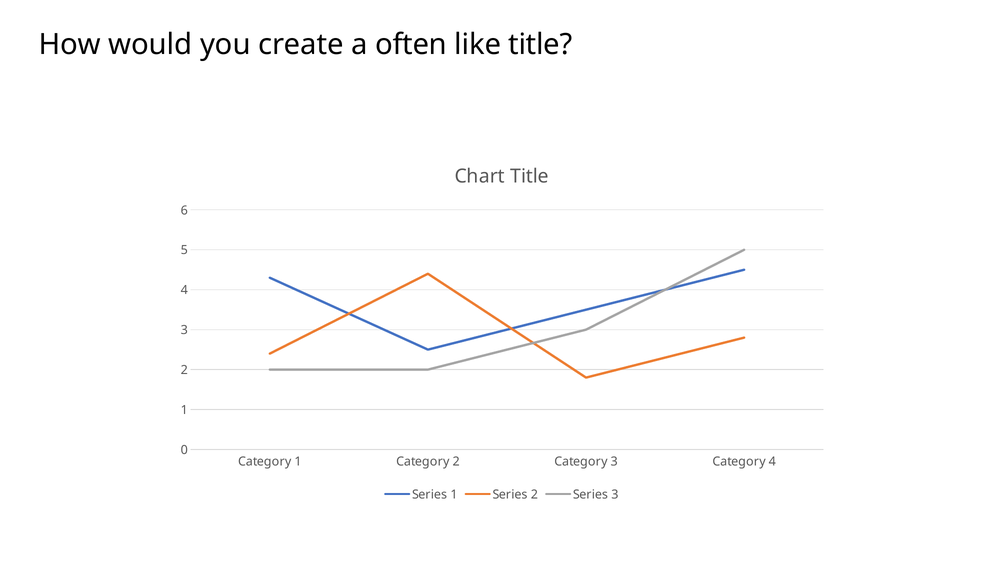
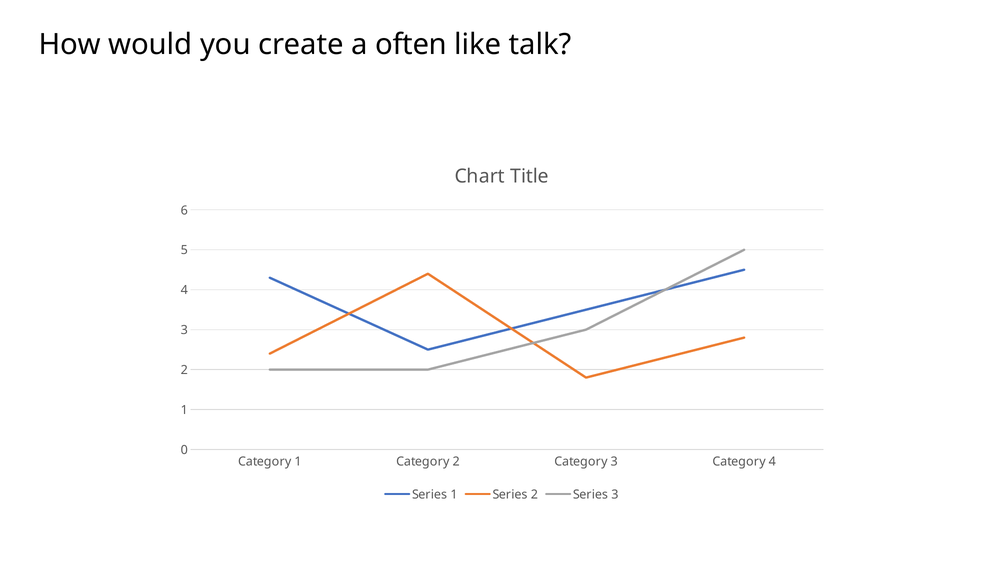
like title: title -> talk (540, 45)
